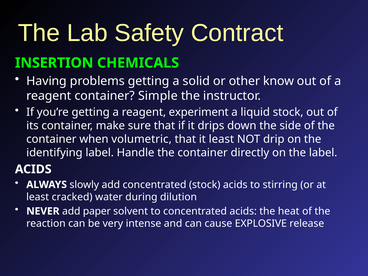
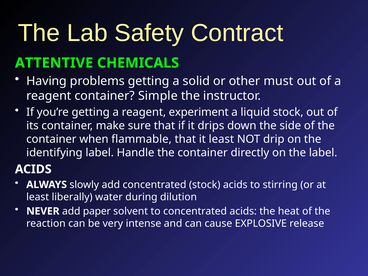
INSERTION: INSERTION -> ATTENTIVE (54, 63)
know: know -> must (278, 81)
volumetric: volumetric -> flammable (141, 139)
cracked: cracked -> liberally (72, 197)
